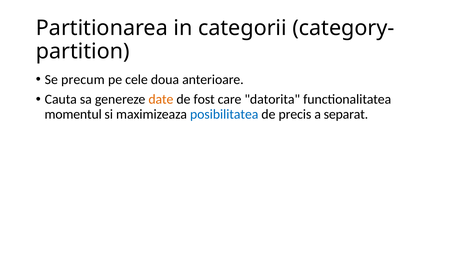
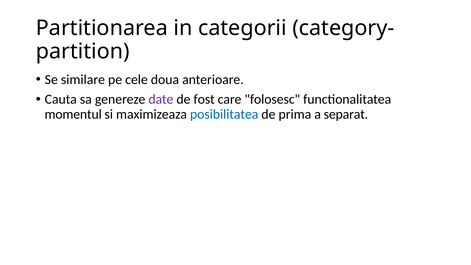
precum: precum -> similare (83, 80)
date colour: orange -> purple (161, 99)
datorita: datorita -> folosesc (272, 99)
precis: precis -> prima (295, 114)
